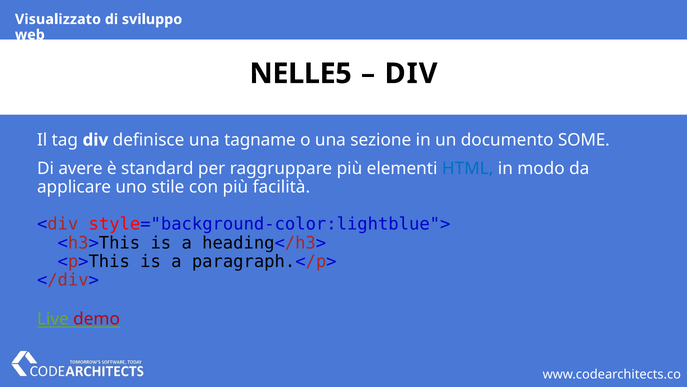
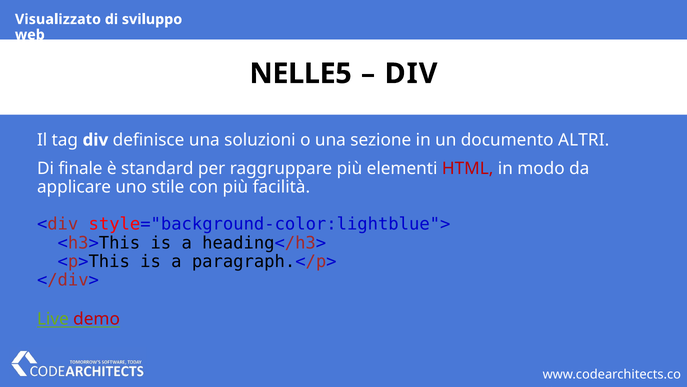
tagname: tagname -> soluzioni (260, 140)
SOME: SOME -> ALTRI (584, 140)
avere: avere -> finale (80, 168)
HTML colour: blue -> red (468, 168)
